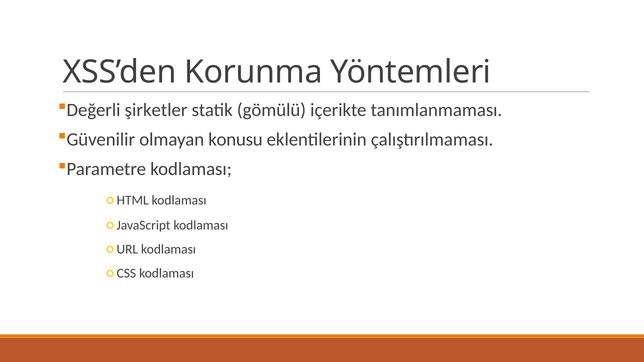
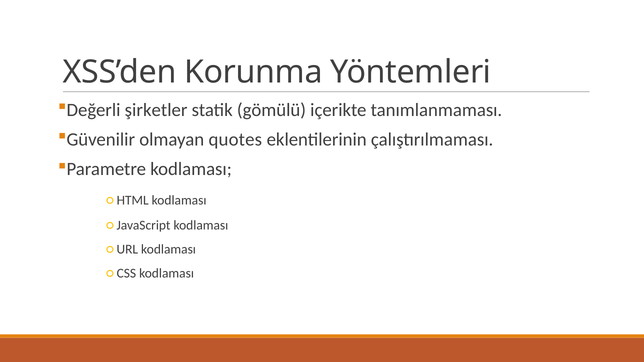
konusu: konusu -> quotes (235, 140)
